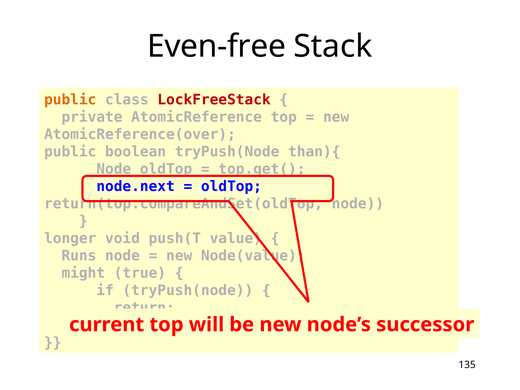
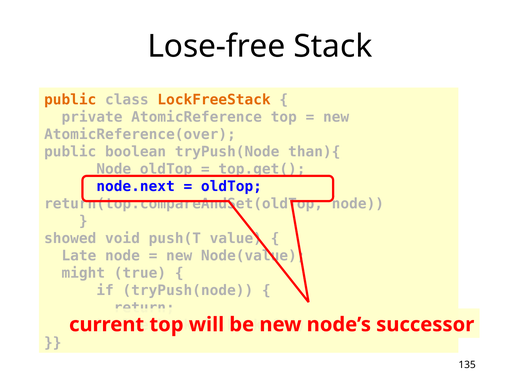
Even-free: Even-free -> Lose-free (216, 46)
LockFreeStack colour: red -> orange (214, 100)
longer: longer -> showed (70, 239)
Runs: Runs -> Late (79, 256)
